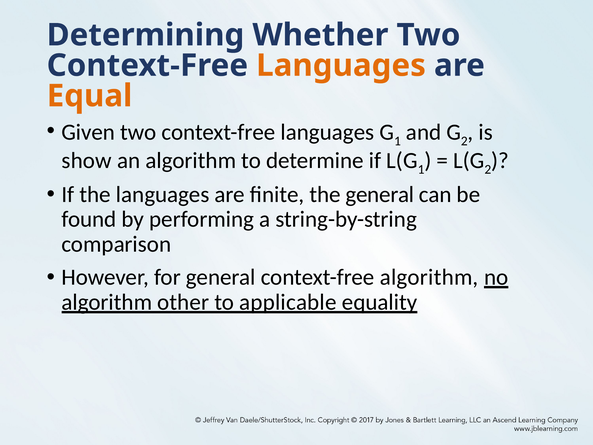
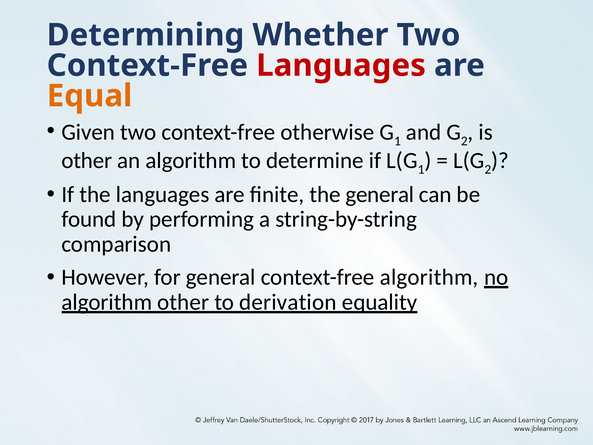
Languages colour: orange -> red (341, 65)
Given two context-free languages: languages -> otherwise (327, 132)
show: show -> other (87, 160)
applicable: applicable -> derivation (288, 302)
